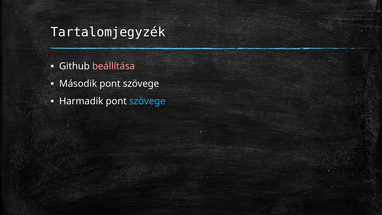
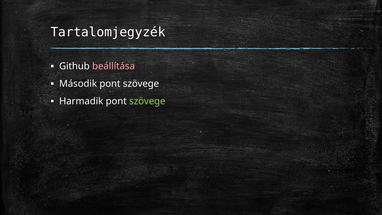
szövege colour: light blue -> light green (147, 101)
